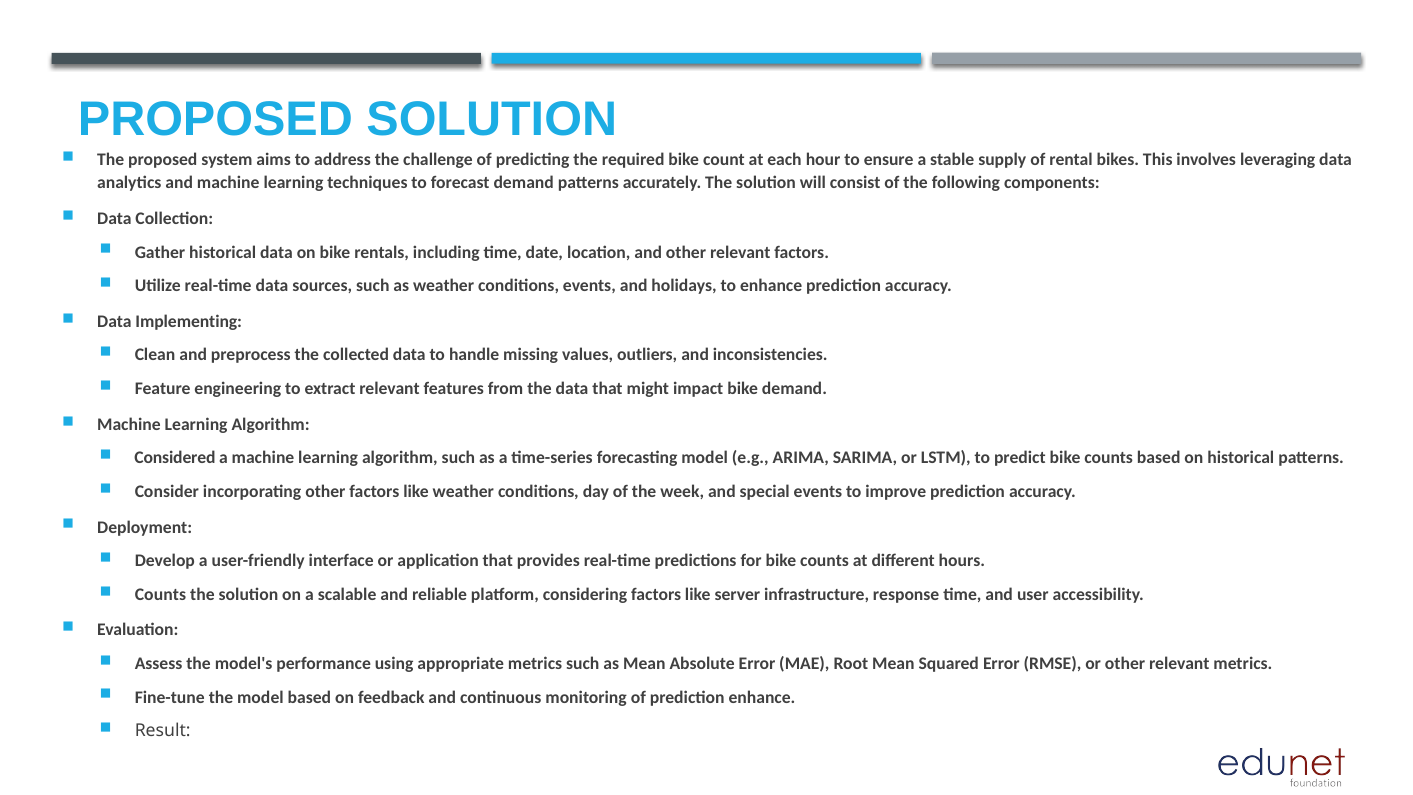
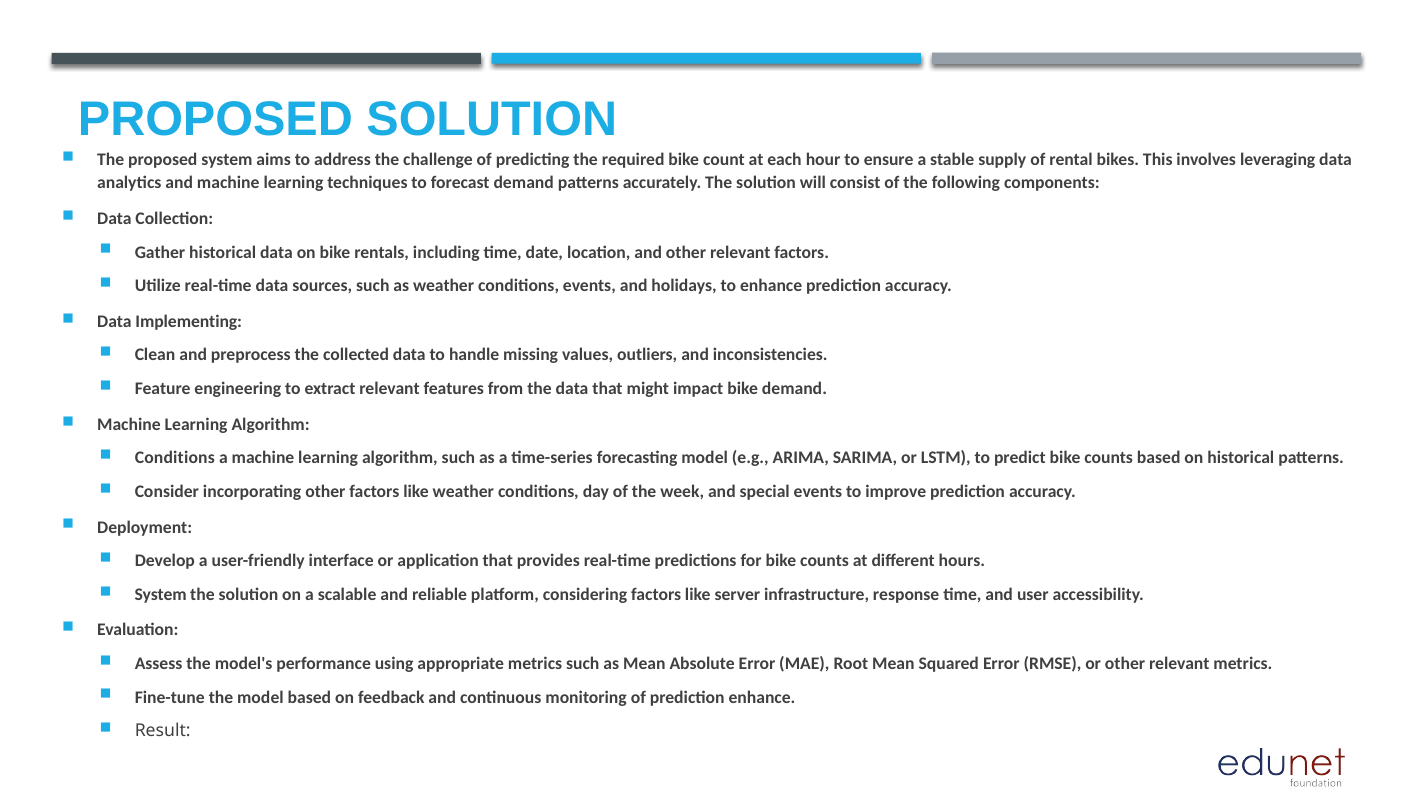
Considered: Considered -> Conditions (175, 458)
Counts: Counts -> System (161, 594)
